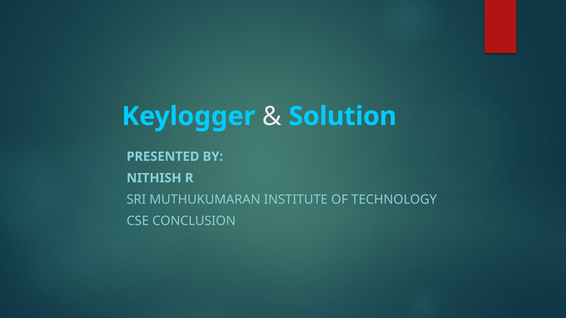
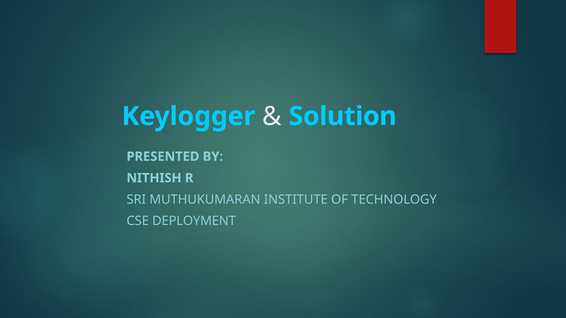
CONCLUSION: CONCLUSION -> DEPLOYMENT (194, 221)
